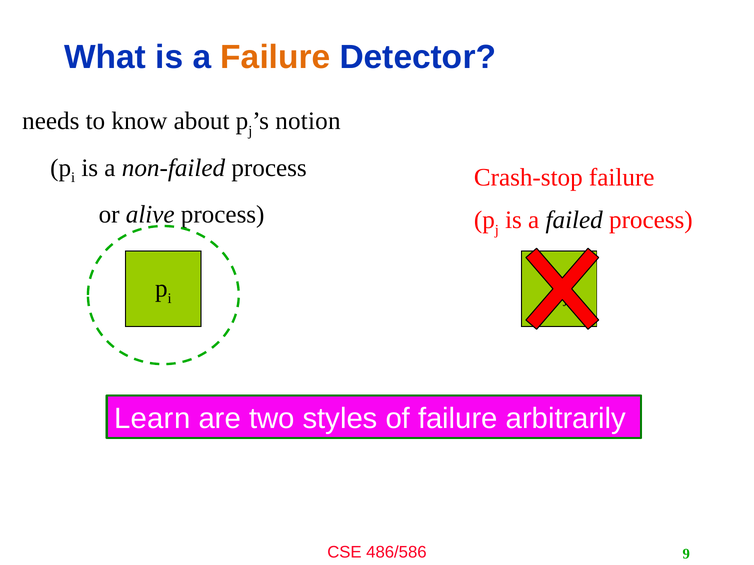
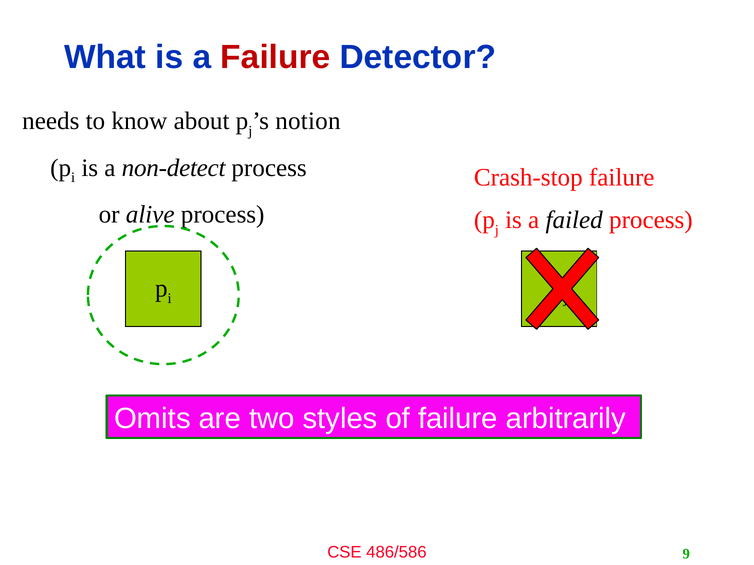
Failure colour: orange -> red (275, 57)
non-failed: non-failed -> non-detect (174, 168)
Learn: Learn -> Omits (152, 419)
